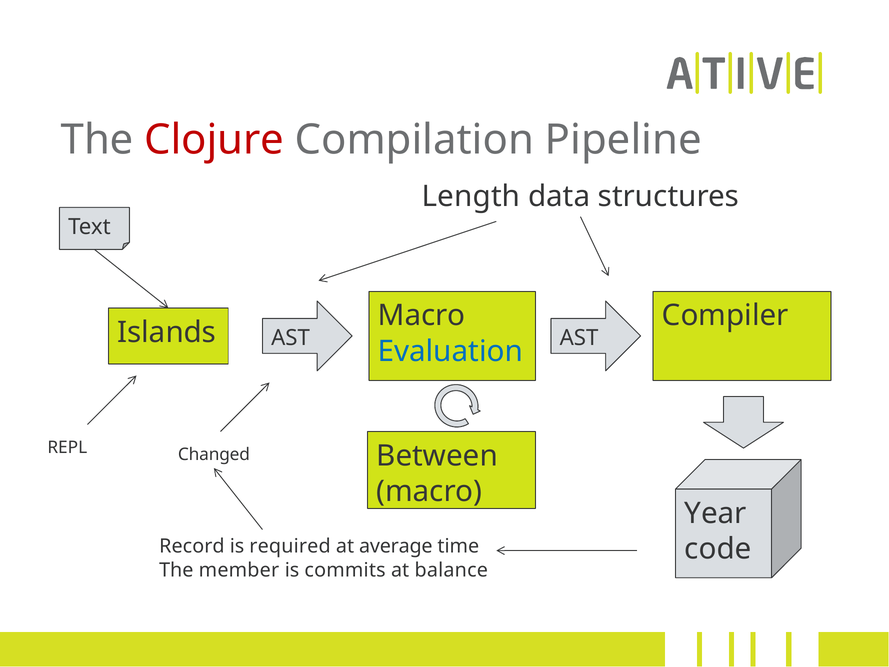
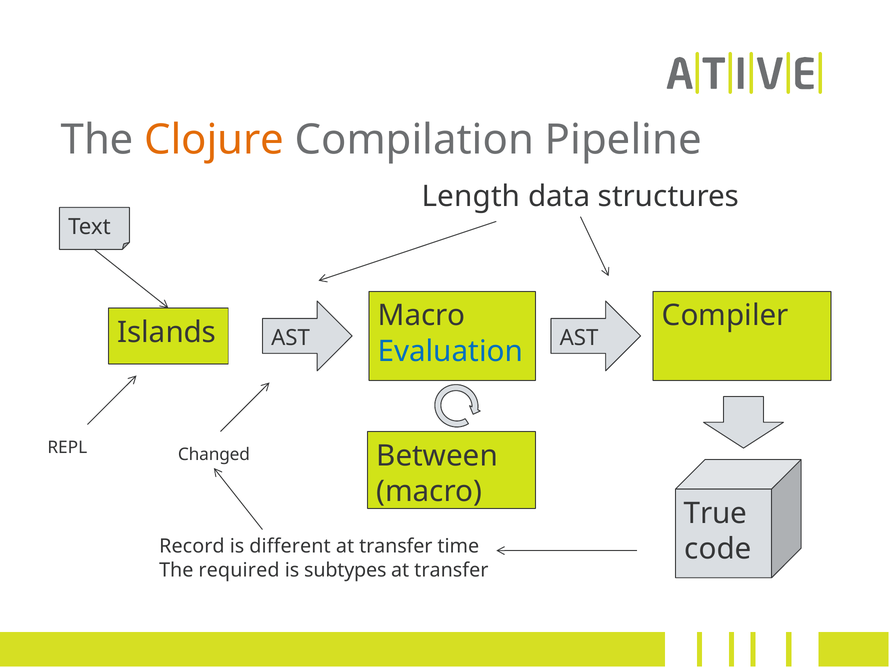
Clojure colour: red -> orange (214, 140)
Year: Year -> True (715, 513)
required: required -> different (290, 546)
average: average -> transfer (396, 546)
member: member -> required (239, 570)
commits: commits -> subtypes (345, 570)
balance: balance -> transfer (451, 570)
